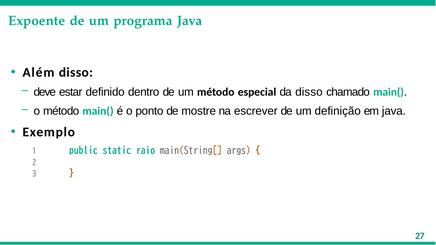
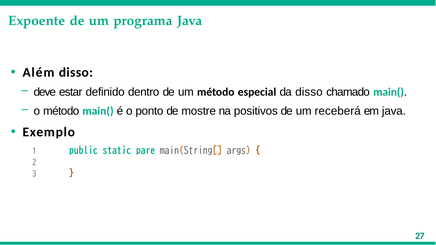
escrever: escrever -> positivos (256, 111)
definição: definição -> receberá (338, 111)
raio: raio -> pare (146, 151)
